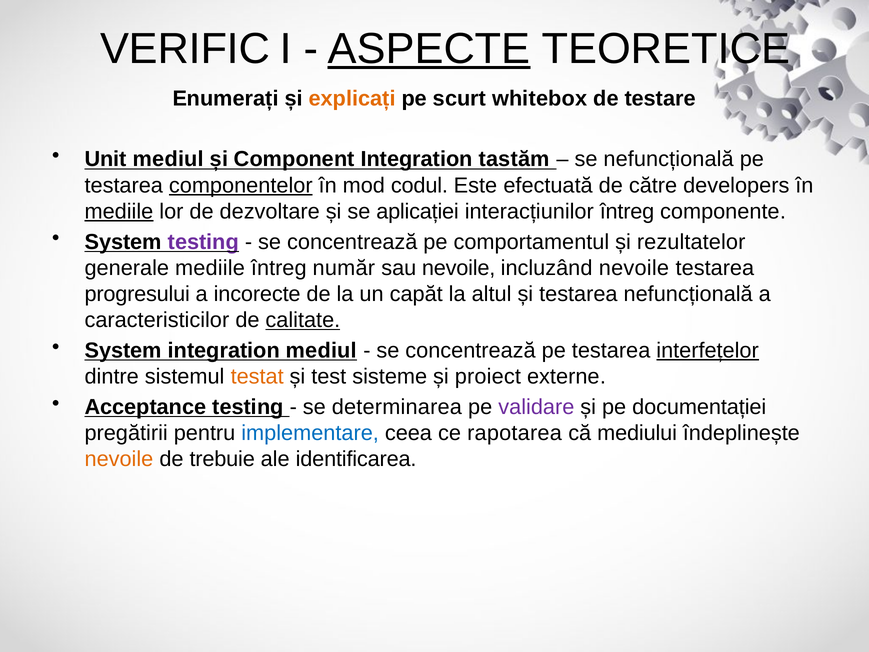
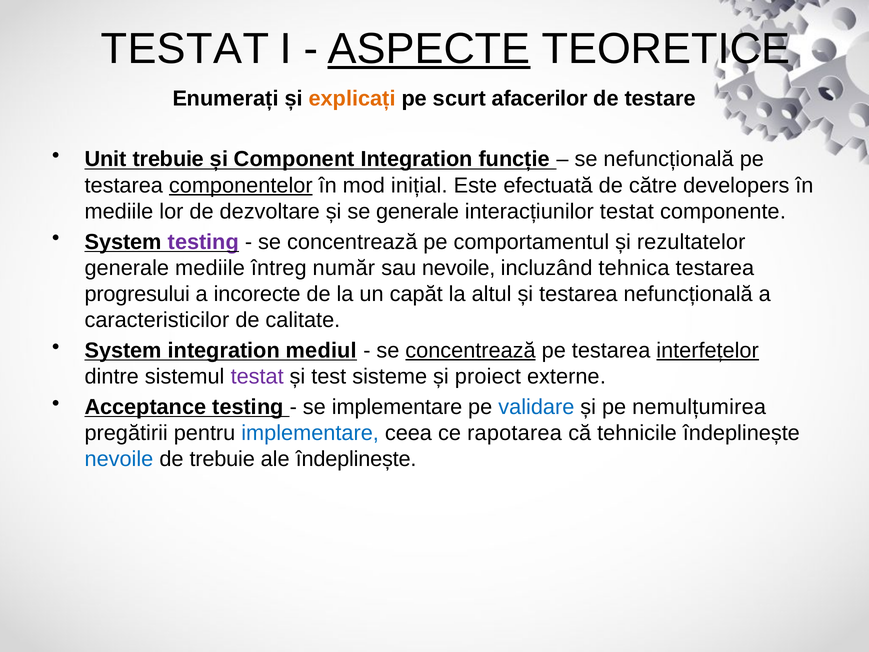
VERIFIC: VERIFIC -> TESTAT (185, 49)
whitebox: whitebox -> afacerilor (540, 98)
Unit mediul: mediul -> trebuie (168, 159)
tastăm: tastăm -> funcție (514, 159)
codul: codul -> inițial (419, 185)
mediile underline: present -> none (119, 211)
se aplicației: aplicației -> generale (418, 211)
interacțiunilor întreg: întreg -> testat (627, 211)
incluzând nevoile: nevoile -> tehnica (634, 268)
calitate underline: present -> none (303, 320)
concentrează underline: none -> present (471, 350)
testat colour: orange -> purple (257, 376)
se determinarea: determinarea -> implementare (397, 407)
validare colour: purple -> blue (536, 407)
documentației: documentației -> nemulțumirea (699, 407)
mediului: mediului -> tehnicile (637, 433)
nevoile colour: orange -> blue (119, 459)
ale identificarea: identificarea -> îndeplinește (356, 459)
